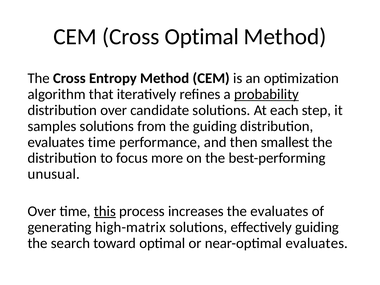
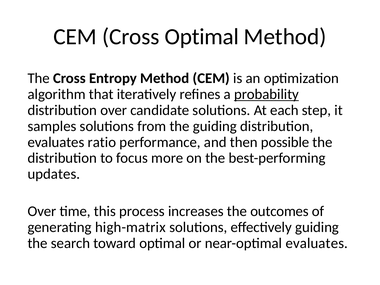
evaluates time: time -> ratio (102, 142)
smallest: smallest -> possible (285, 142)
unusual: unusual -> updates (54, 174)
this underline: present -> none (105, 211)
the evaluates: evaluates -> outcomes (279, 211)
